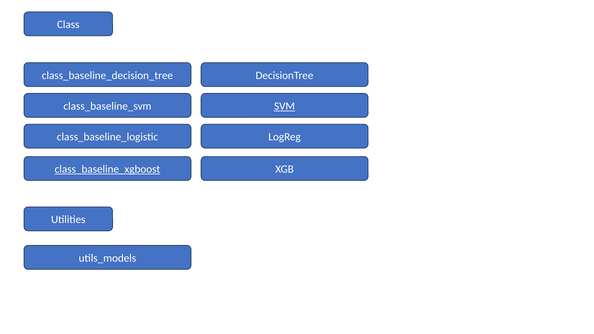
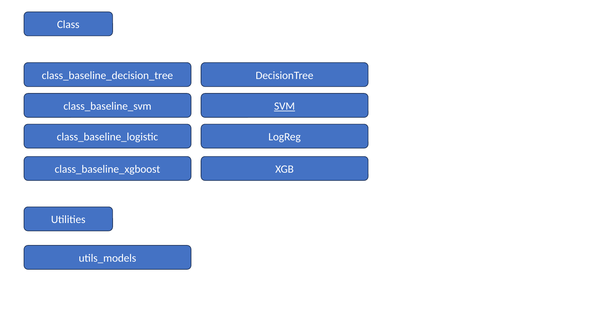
class_baseline_xgboost underline: present -> none (107, 169)
